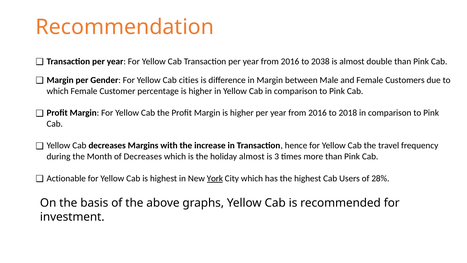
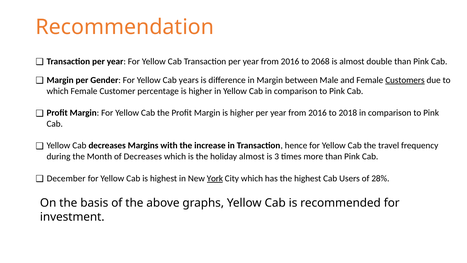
2038: 2038 -> 2068 (320, 61)
cities: cities -> years (189, 80)
Customers underline: none -> present (405, 80)
Actionable: Actionable -> December (66, 178)
